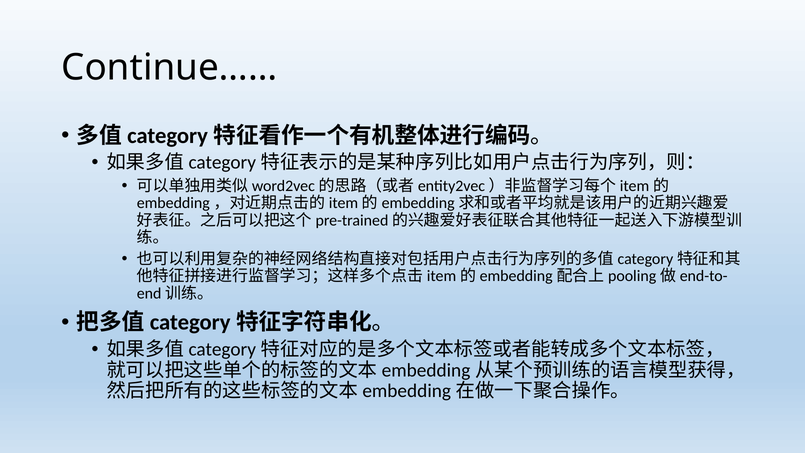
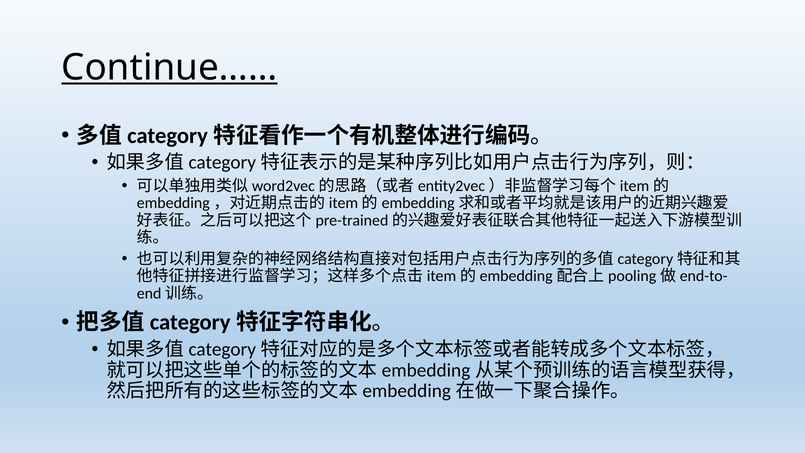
Continue…… underline: none -> present (169, 68)
